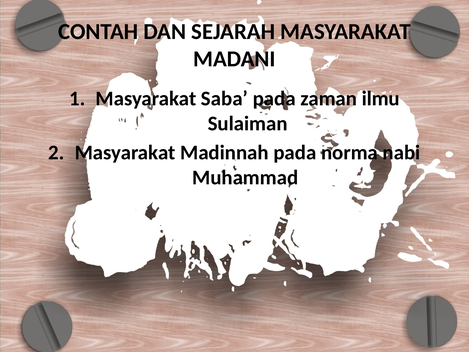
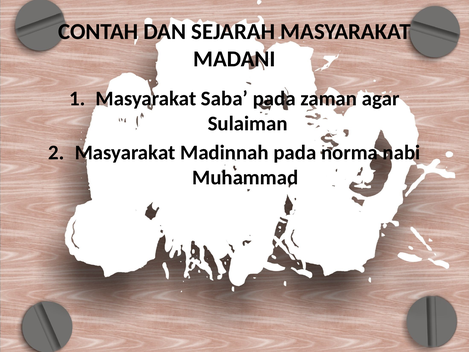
ilmu: ilmu -> agar (381, 98)
